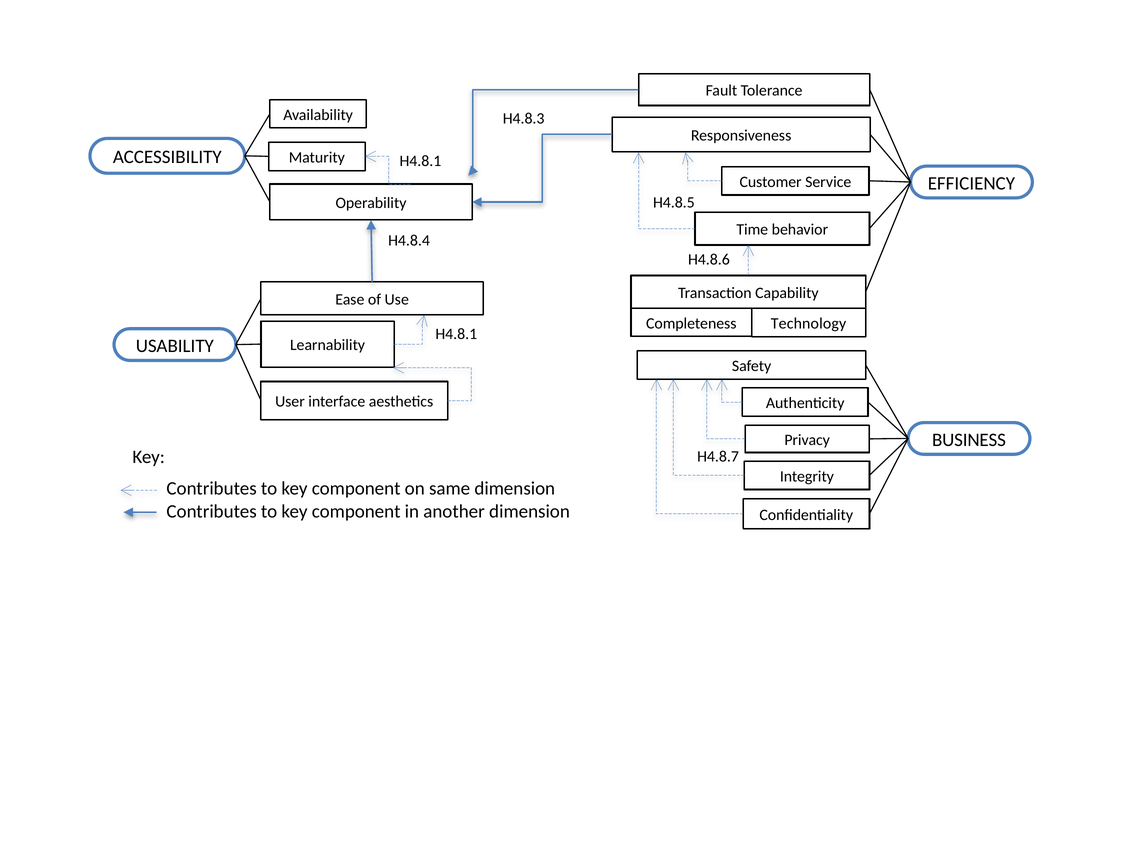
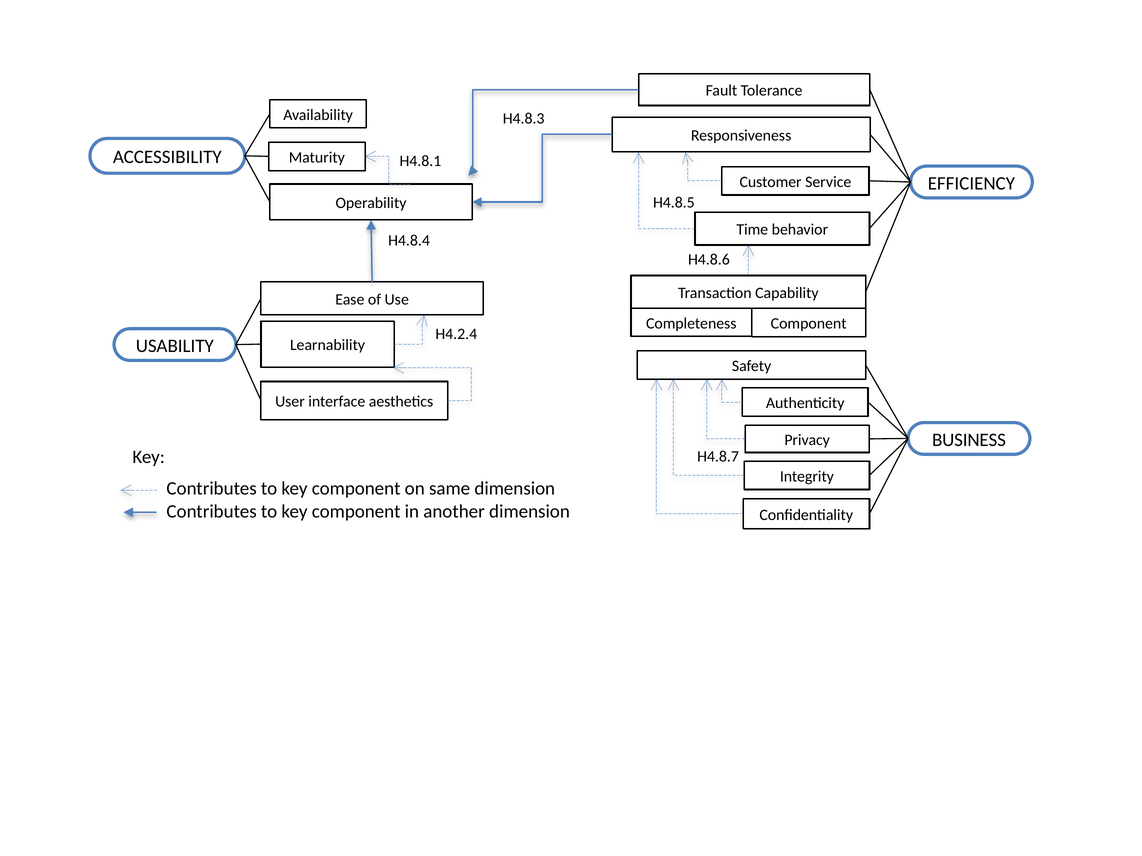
Completeness Technology: Technology -> Component (809, 324)
H4.8.1: H4.8.1 -> H4.2.4 (456, 334)
